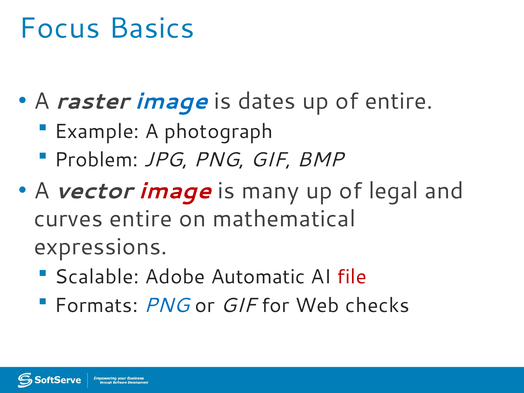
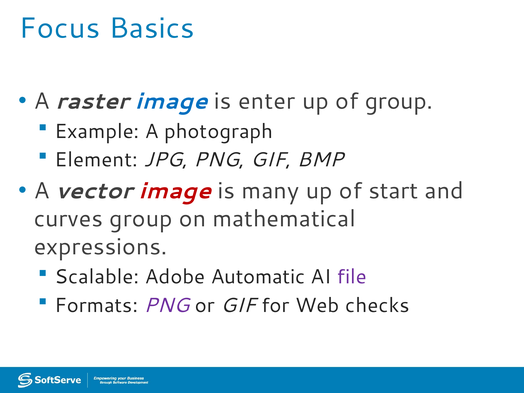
dates: dates -> enter (267, 101)
of entire: entire -> group (399, 101)
Problem: Problem -> Element (96, 160)
legal: legal -> start (393, 191)
curves entire: entire -> group (141, 219)
file colour: red -> purple (352, 277)
PNG colour: blue -> purple (167, 305)
